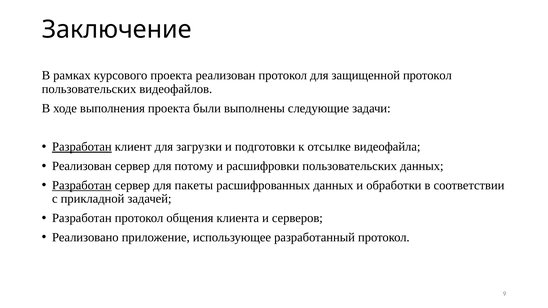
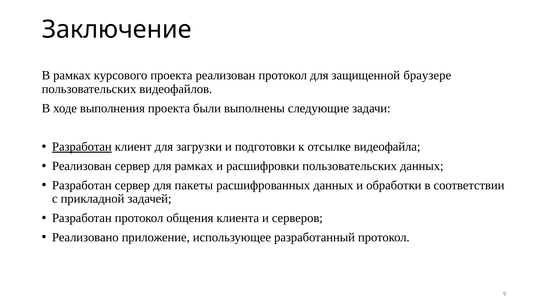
защищенной протокол: протокол -> браузере (427, 76)
для потому: потому -> рамках (194, 166)
Разработан underline: present -> none (82, 185)
